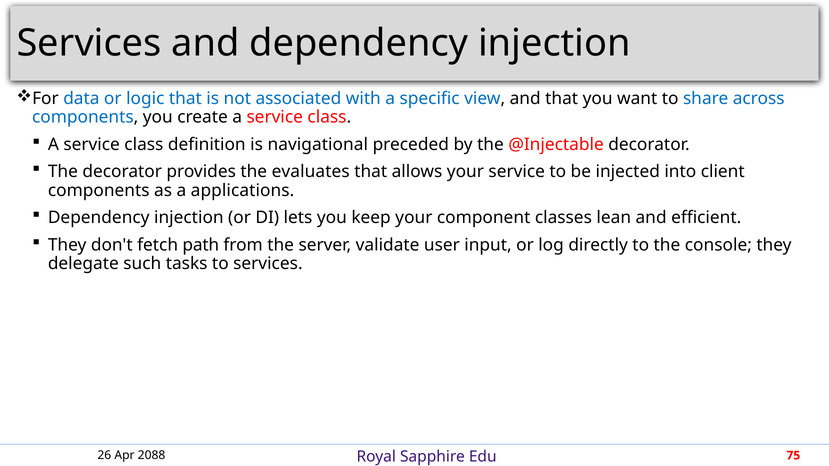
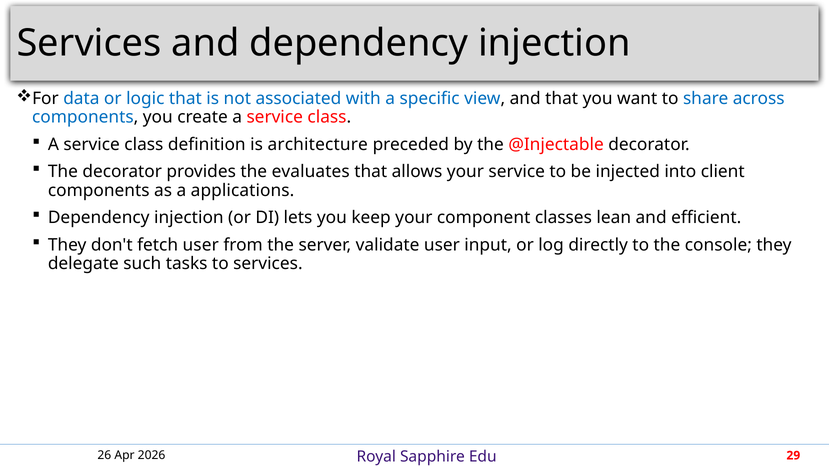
navigational: navigational -> architecture (318, 145)
fetch path: path -> user (201, 245)
2088: 2088 -> 2026 (152, 456)
75: 75 -> 29 (793, 456)
